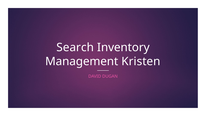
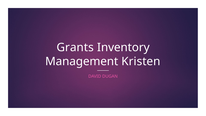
Search: Search -> Grants (75, 47)
